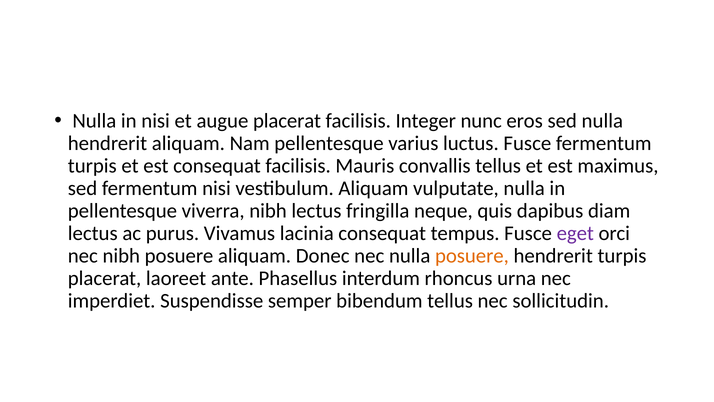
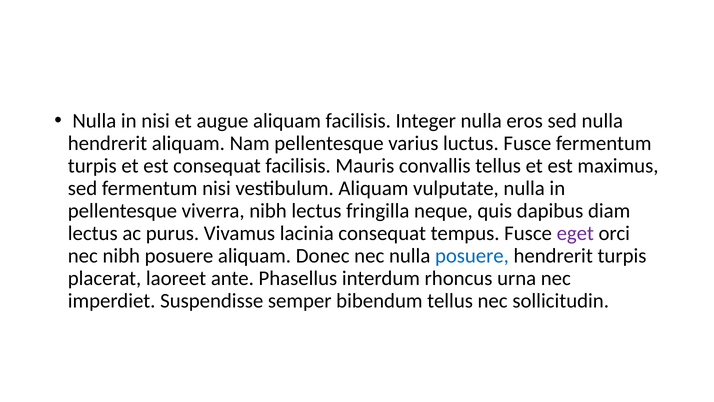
augue placerat: placerat -> aliquam (287, 121)
Integer nunc: nunc -> nulla (481, 121)
posuere colour: orange -> blue (472, 256)
